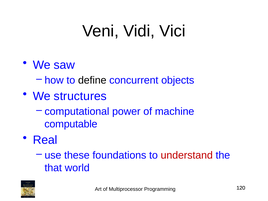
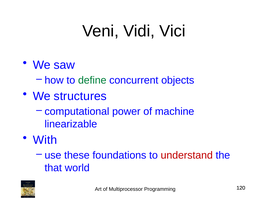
define colour: black -> green (92, 80)
computable: computable -> linearizable (71, 124)
Real: Real -> With (45, 140)
